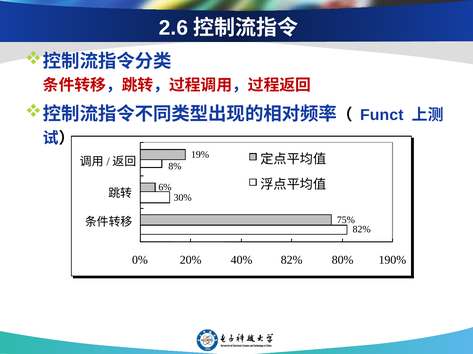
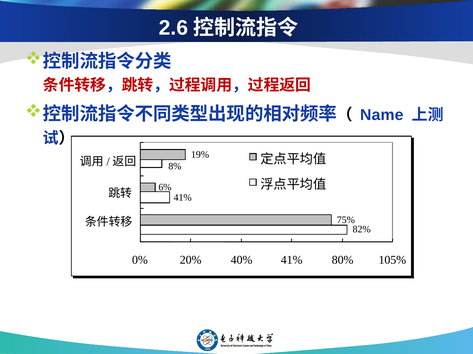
Funct: Funct -> Name (382, 115)
30%: 30% -> 41% (183, 198)
40% 82%: 82% -> 41% (292, 261)
190%: 190% -> 105% (392, 261)
